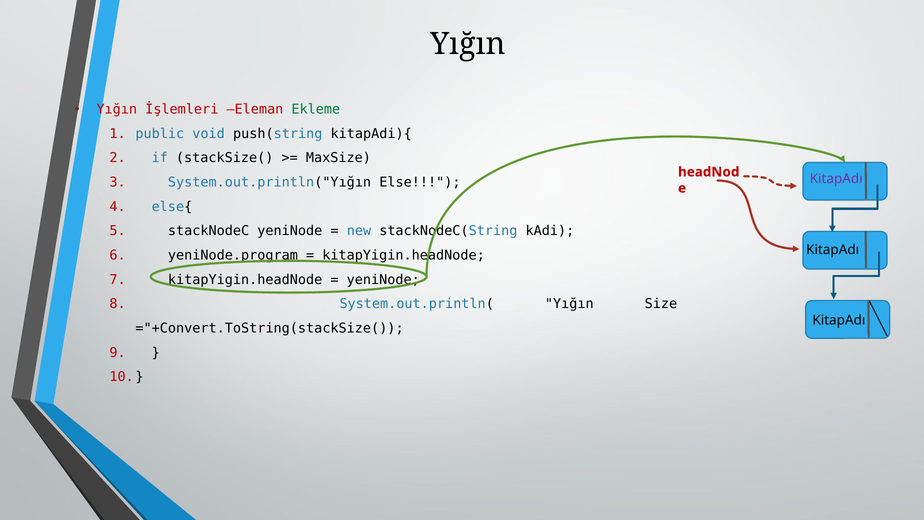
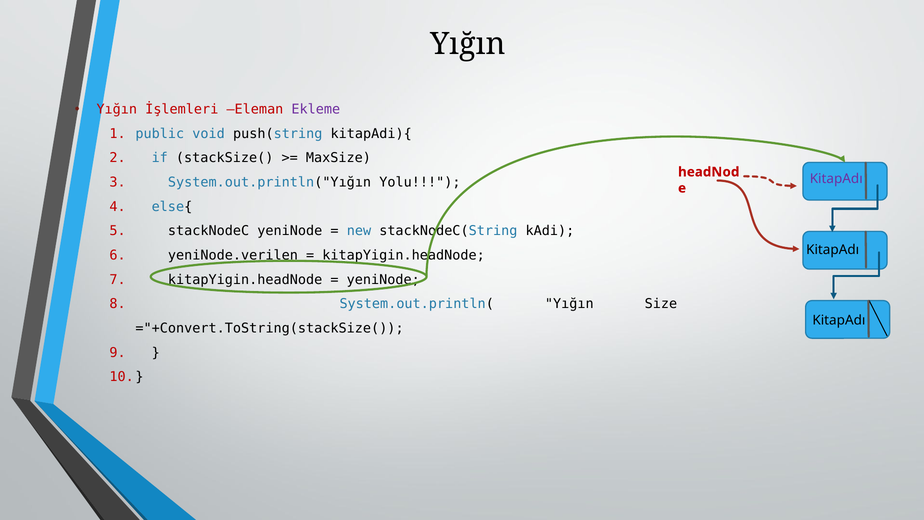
Ekleme colour: green -> purple (316, 109)
Else: Else -> Yolu (420, 182)
yeniNode.program: yeniNode.program -> yeniNode.verilen (233, 255)
